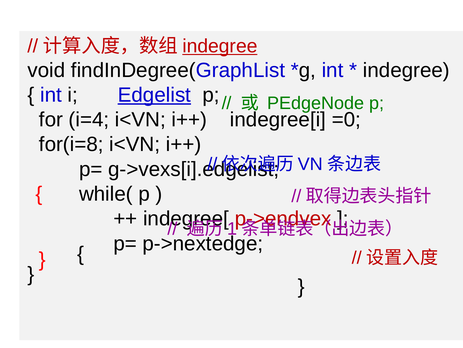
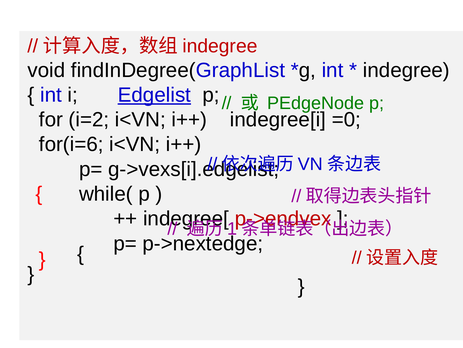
indegree underline: present -> none (220, 46)
i=4: i=4 -> i=2 (89, 120)
for(i=8: for(i=8 -> for(i=6 (71, 144)
